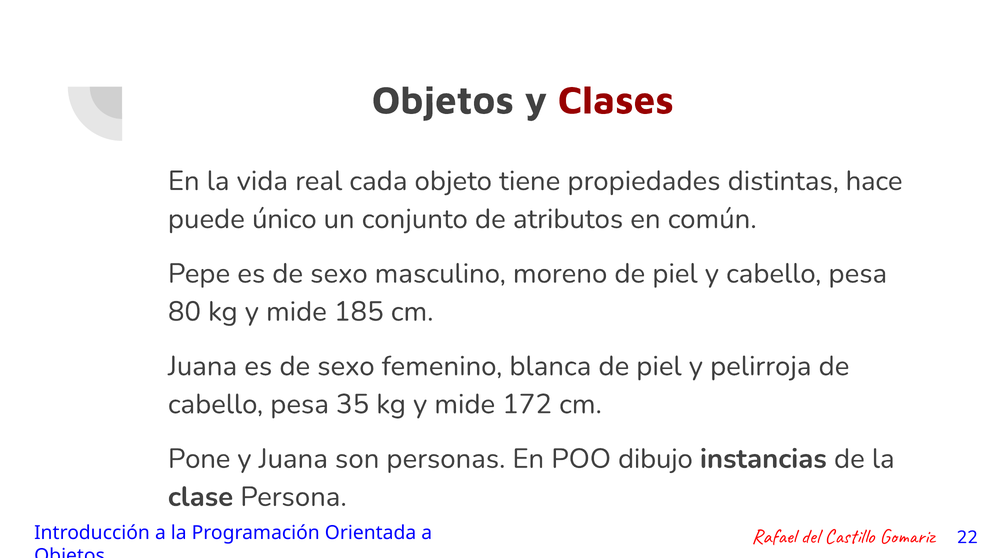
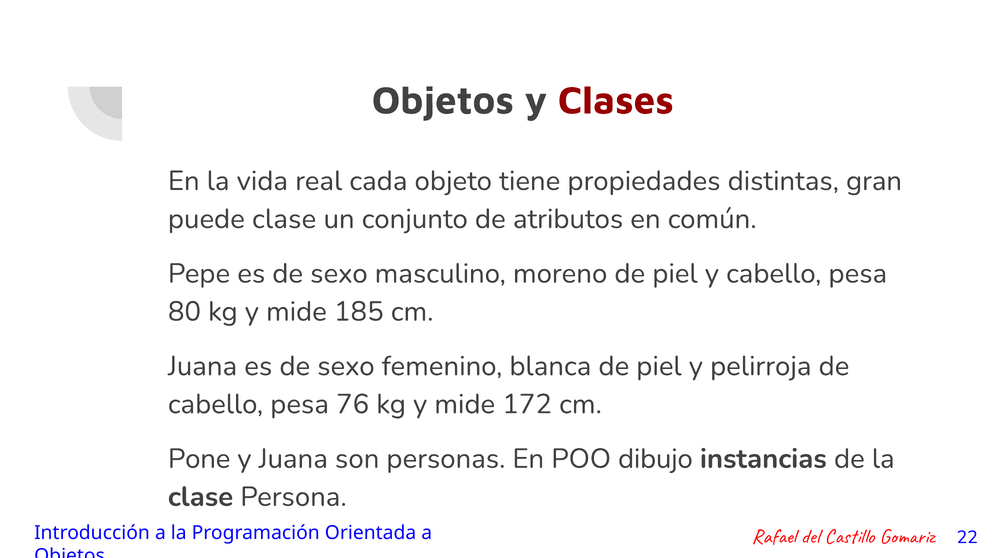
hace: hace -> gran (874, 181)
puede único: único -> clase (284, 219)
35: 35 -> 76 (353, 404)
